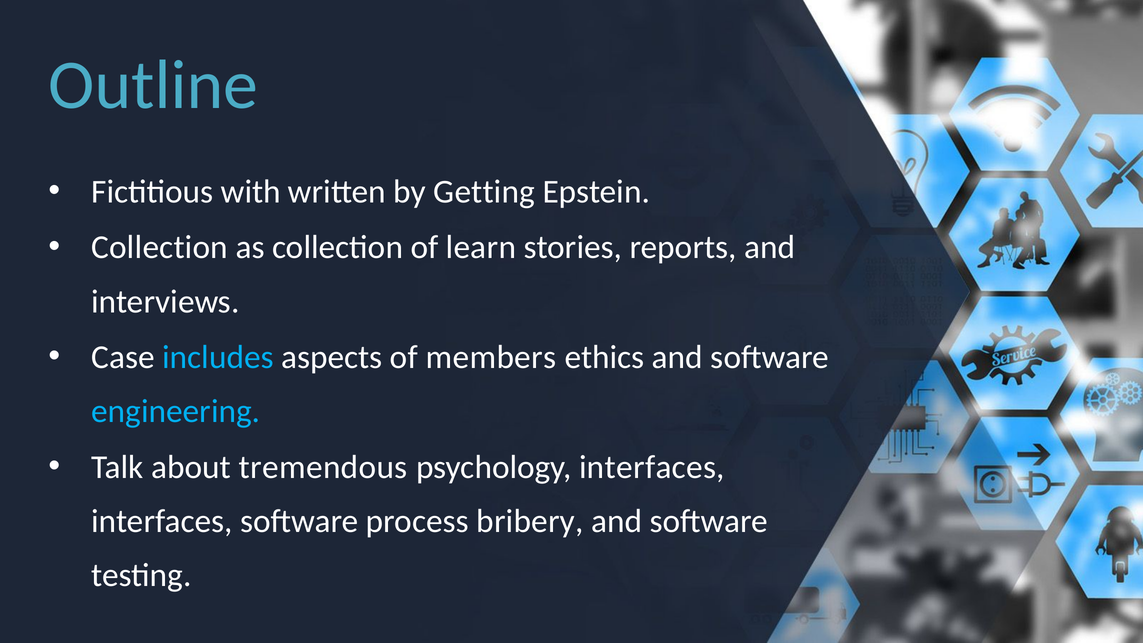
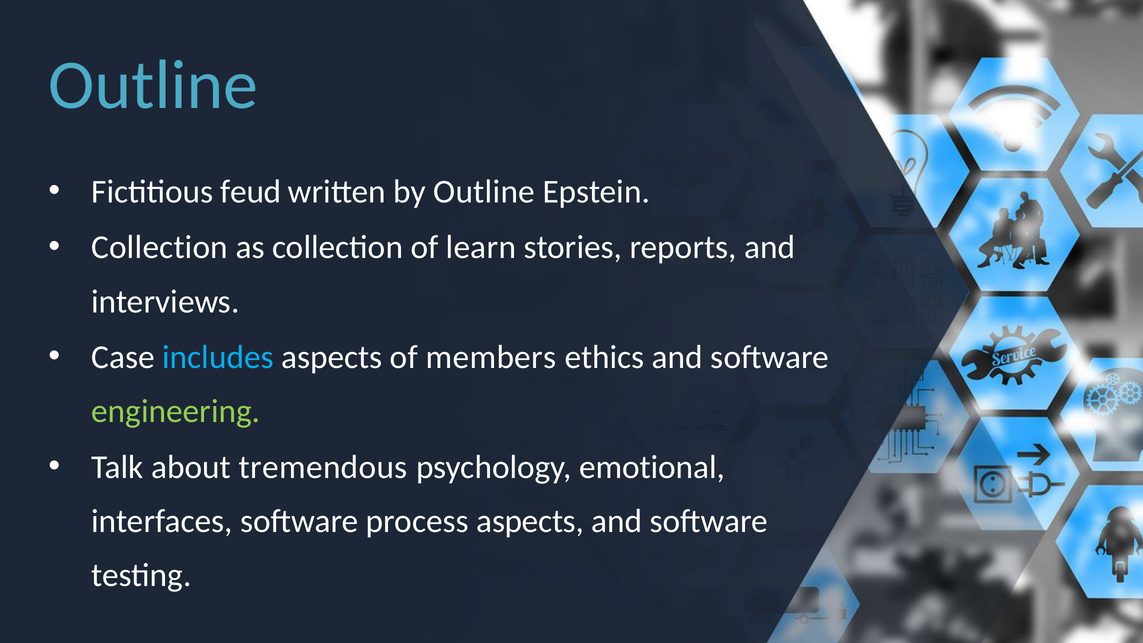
with: with -> feud (251, 192)
by Getting: Getting -> Outline (484, 192)
engineering colour: light blue -> light green (176, 411)
psychology interfaces: interfaces -> emotional (652, 467)
process bribery: bribery -> aspects (530, 521)
